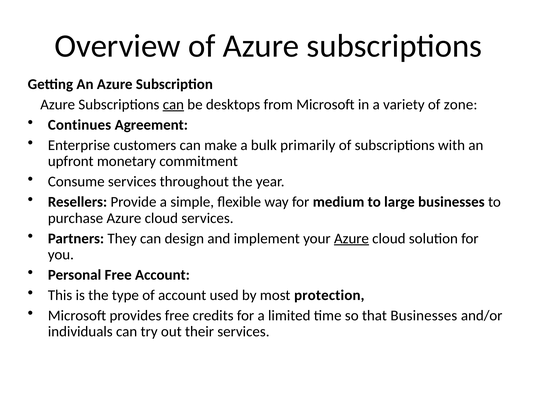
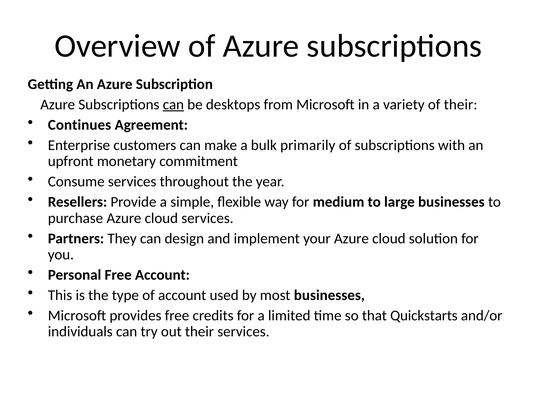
of zone: zone -> their (461, 105)
Azure underline: present -> none (351, 239)
most protection: protection -> businesses (329, 296)
that Businesses: Businesses -> Quickstarts (424, 316)
